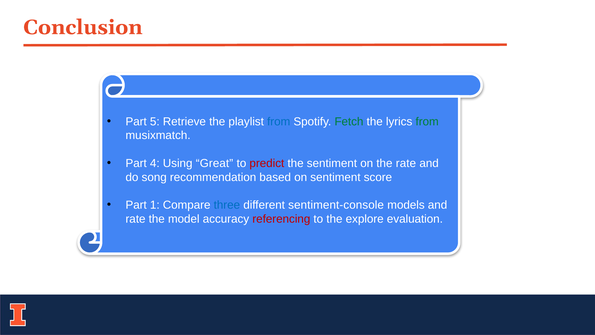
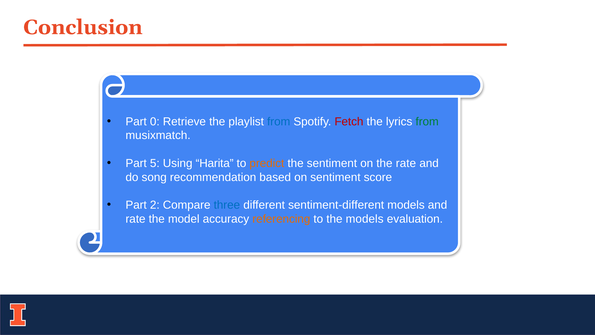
5: 5 -> 0 (155, 121)
Fetch colour: green -> red (349, 121)
4: 4 -> 5 (155, 163)
Great: Great -> Harita (215, 163)
predict colour: red -> orange (267, 163)
1: 1 -> 2 (155, 205)
sentiment-console: sentiment-console -> sentiment-different (336, 205)
referencing colour: red -> orange (281, 219)
the explore: explore -> models (365, 219)
